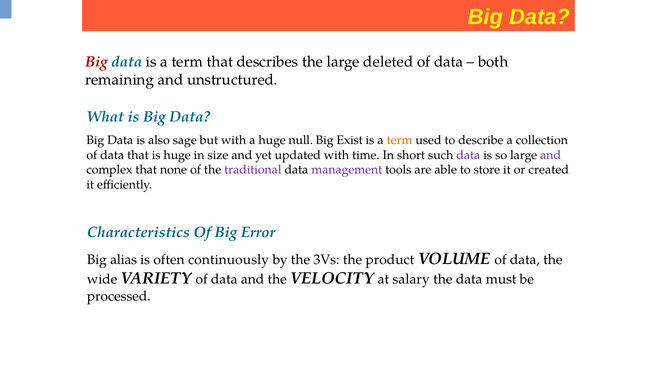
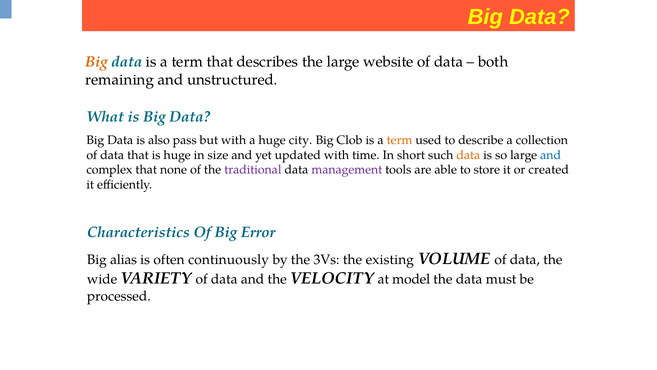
Big colour: red -> orange (96, 62)
deleted: deleted -> website (389, 62)
sage: sage -> pass (185, 140)
null: null -> city (301, 140)
Exist: Exist -> Clob (350, 140)
data colour: purple -> orange (468, 155)
and colour: purple -> blue (551, 155)
product: product -> existing (390, 259)
salary: salary -> model (411, 279)
